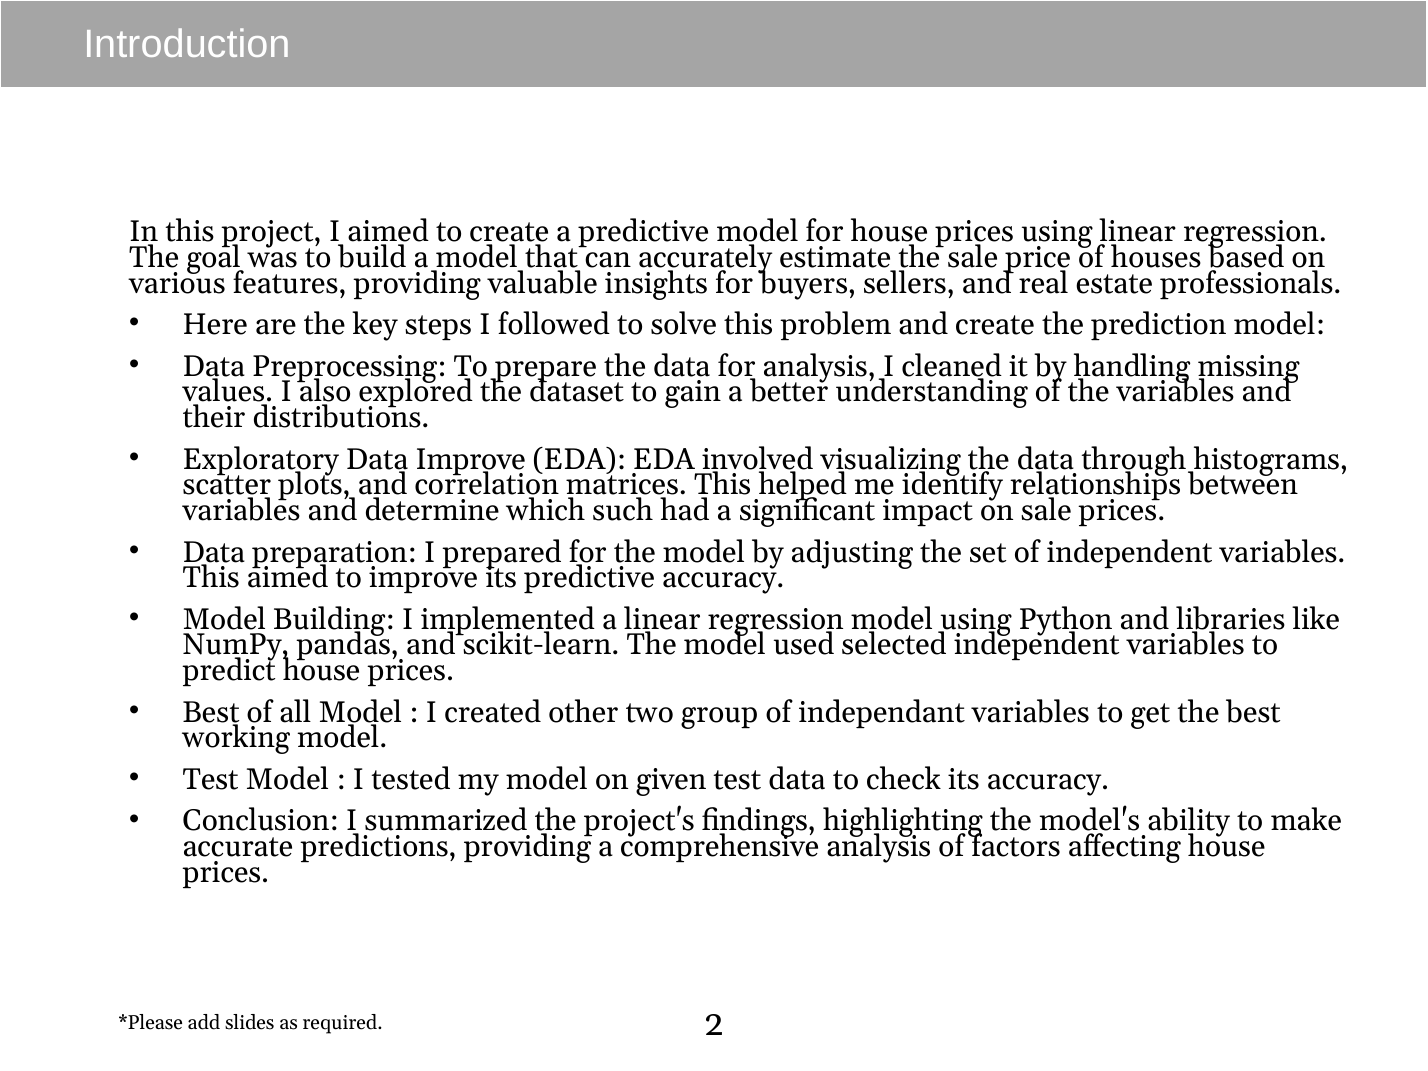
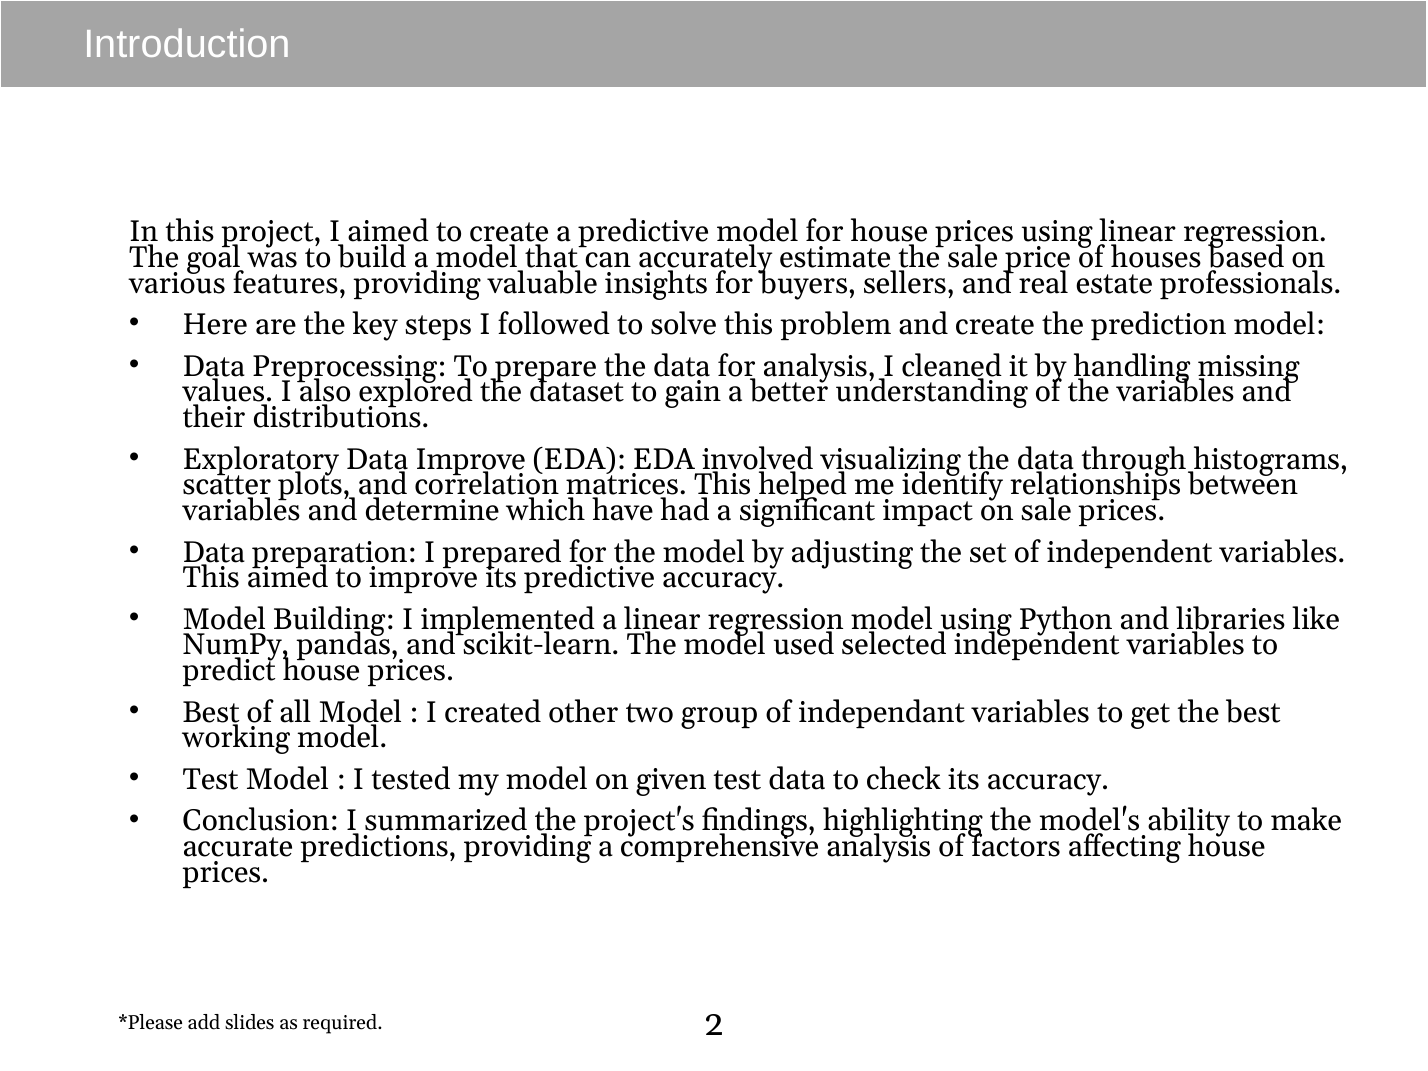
such: such -> have (623, 511)
